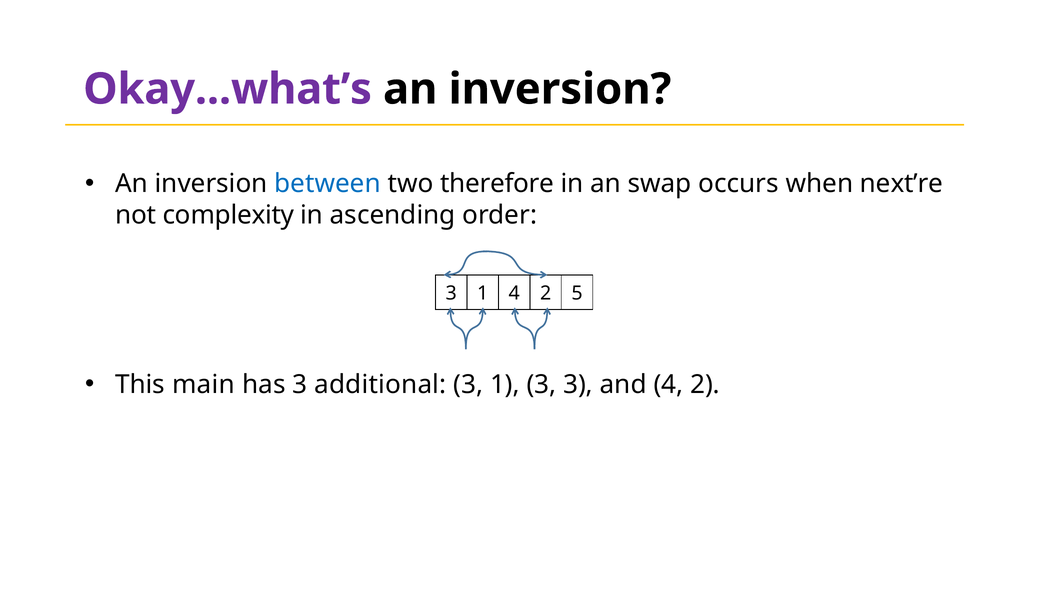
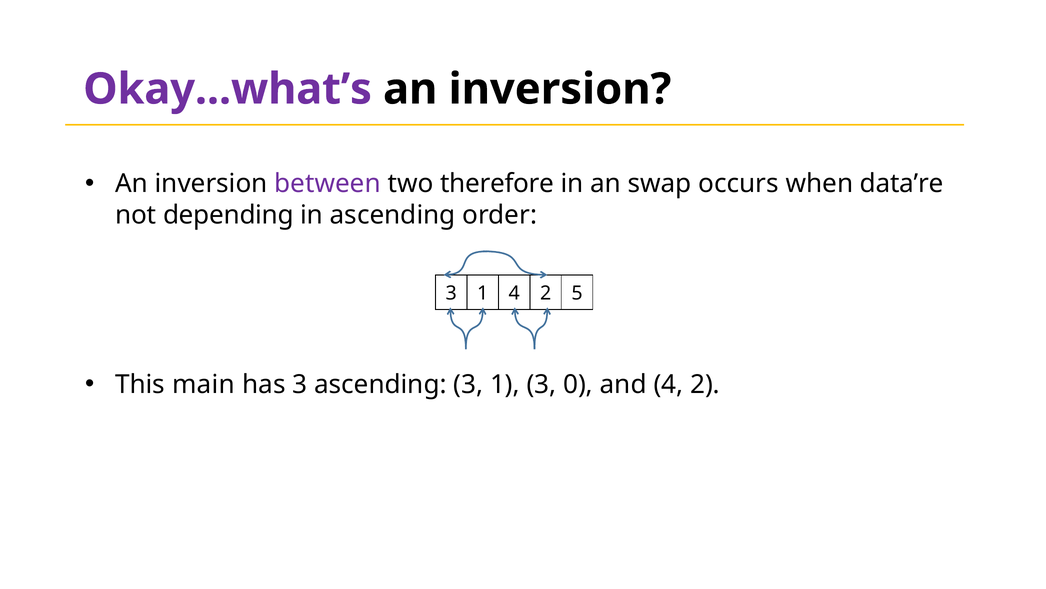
between colour: blue -> purple (328, 184)
next’re: next’re -> data’re (902, 184)
complexity: complexity -> depending (228, 215)
3 additional: additional -> ascending (380, 384)
3 3: 3 -> 0 (578, 384)
